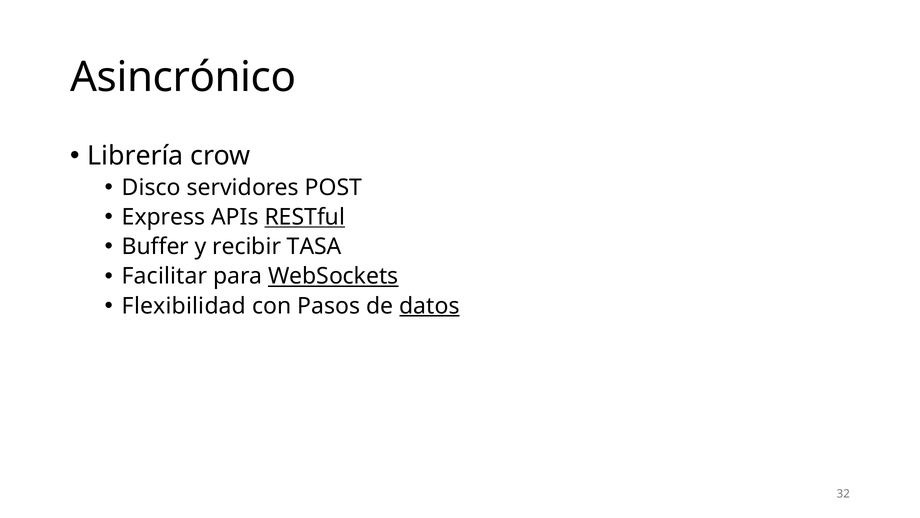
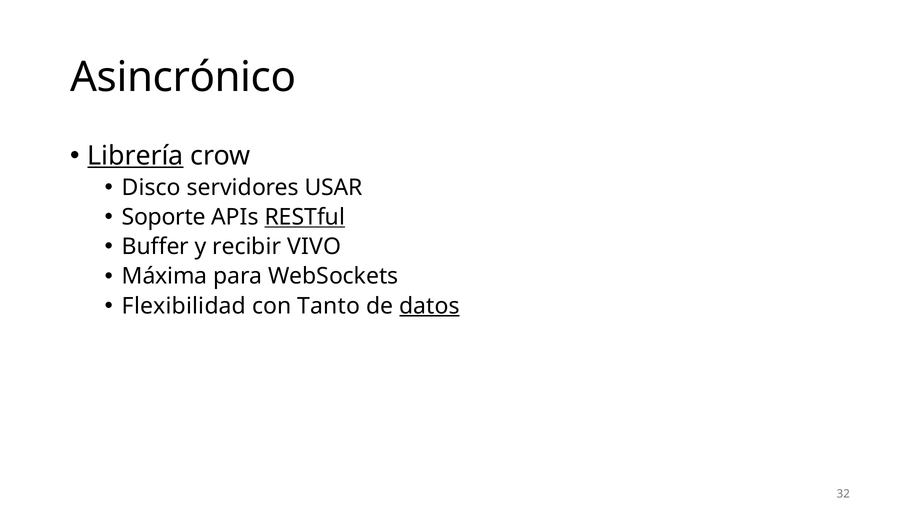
Librería underline: none -> present (135, 156)
POST: POST -> USAR (334, 187)
Express: Express -> Soporte (164, 217)
TASA: TASA -> VIVO (314, 246)
Facilitar: Facilitar -> Máxima (165, 276)
WebSockets underline: present -> none (333, 276)
Pasos: Pasos -> Tanto (329, 306)
